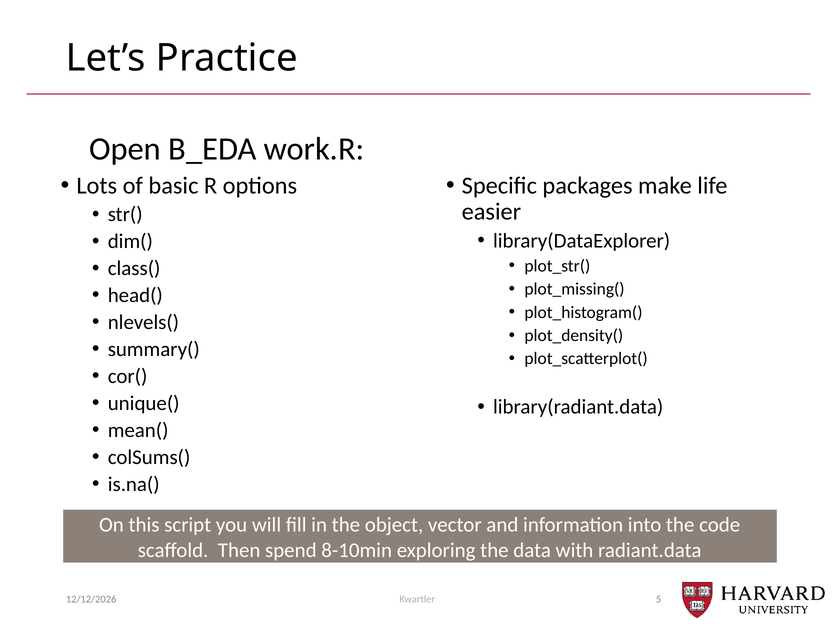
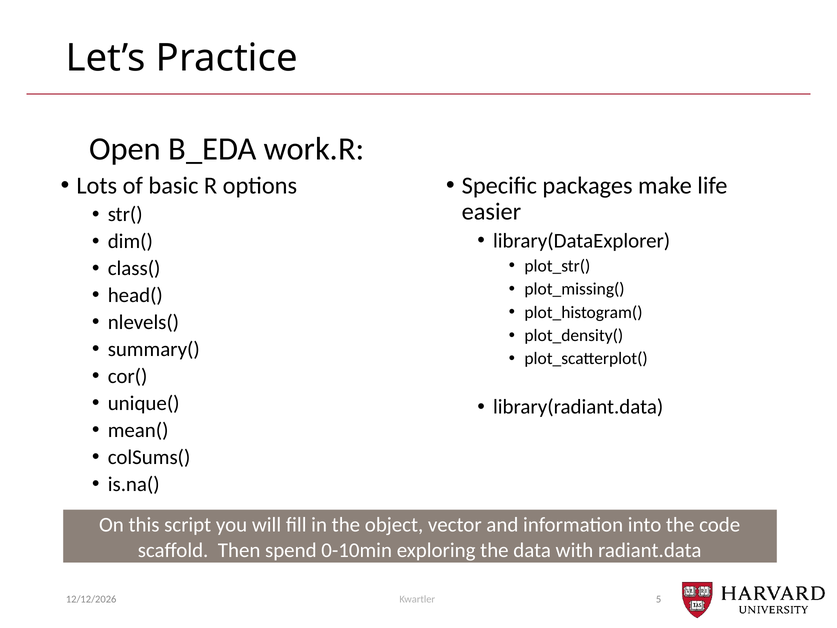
8-10min: 8-10min -> 0-10min (357, 550)
